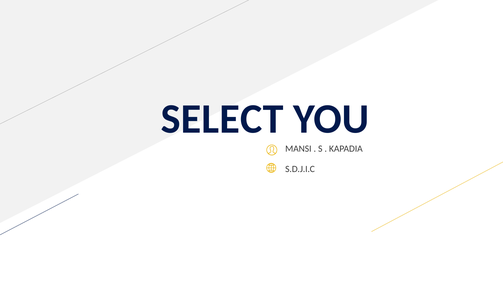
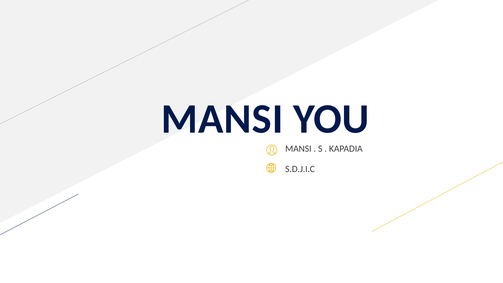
SELECT: SELECT -> MANSI (222, 119)
